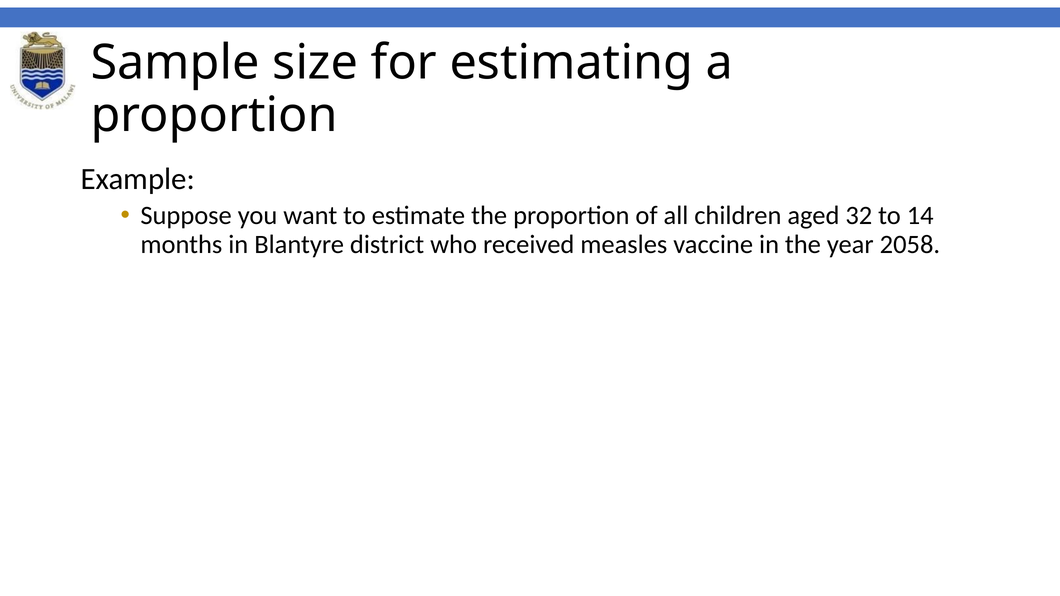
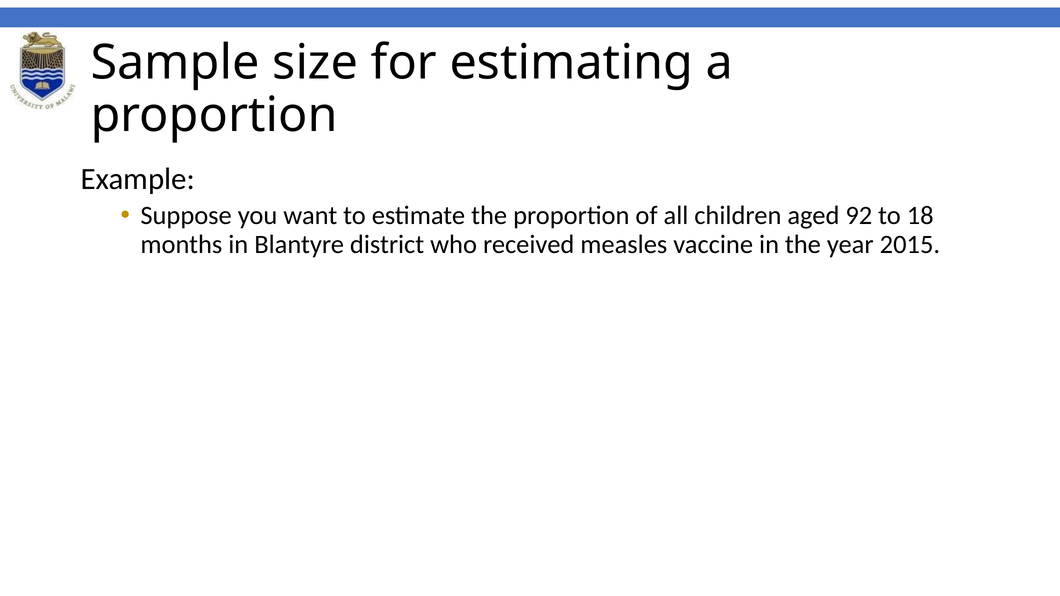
32: 32 -> 92 (859, 216)
14: 14 -> 18 (920, 216)
2058: 2058 -> 2015 (910, 244)
